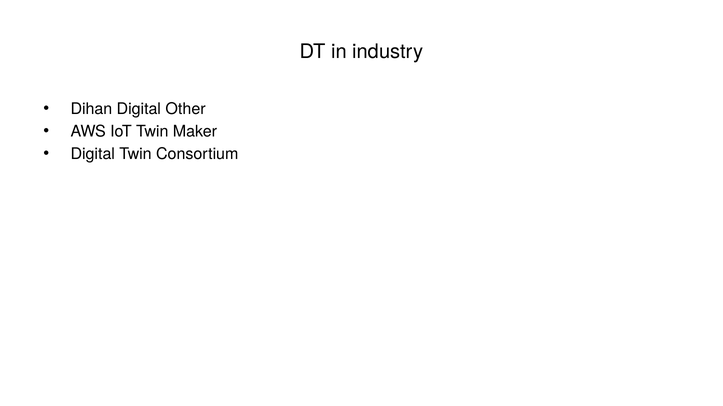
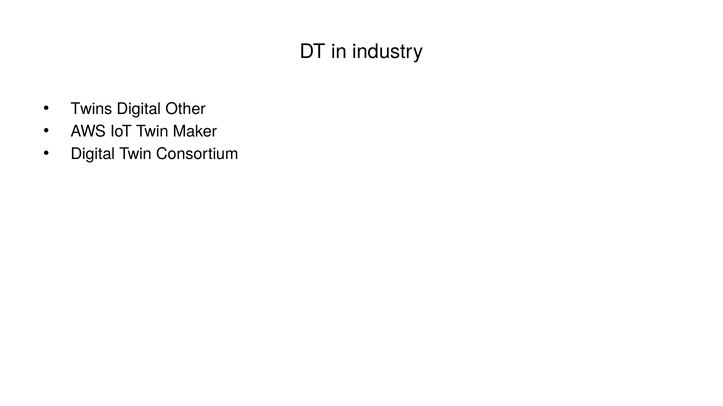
Dihan: Dihan -> Twins (91, 109)
